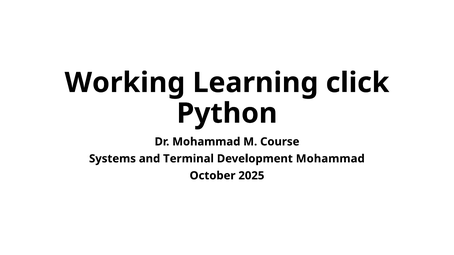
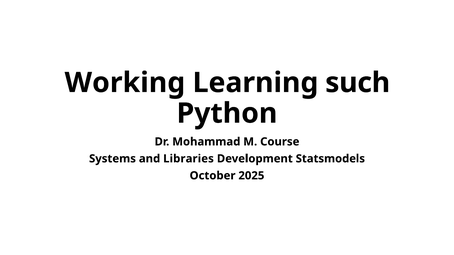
click: click -> such (358, 83)
Terminal: Terminal -> Libraries (188, 159)
Development Mohammad: Mohammad -> Statsmodels (330, 159)
